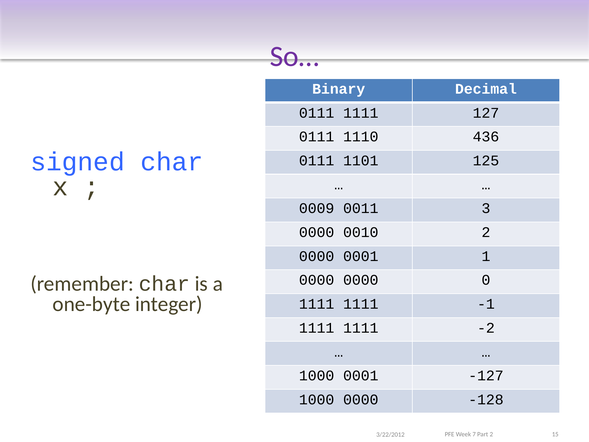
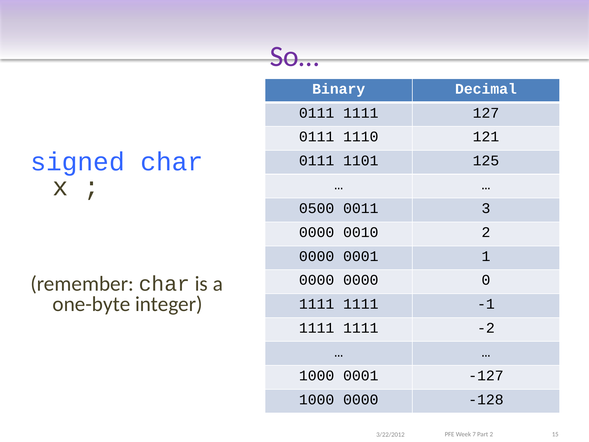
436: 436 -> 121 (486, 137)
0009: 0009 -> 0500 (317, 208)
